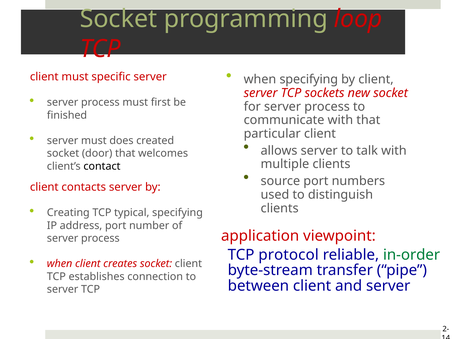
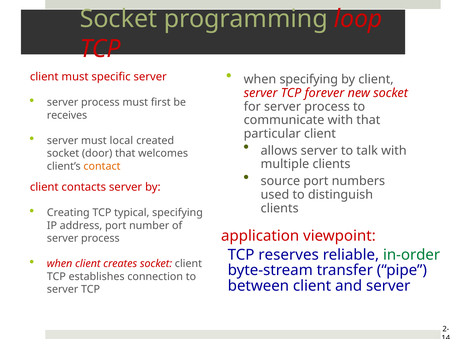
sockets: sockets -> forever (324, 93)
finished: finished -> receives (67, 115)
does: does -> local (121, 141)
contact colour: black -> orange (102, 166)
protocol: protocol -> reserves (289, 255)
